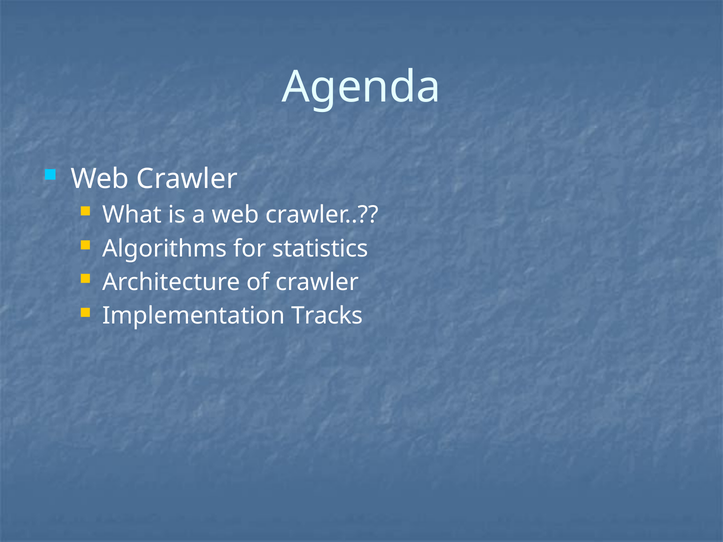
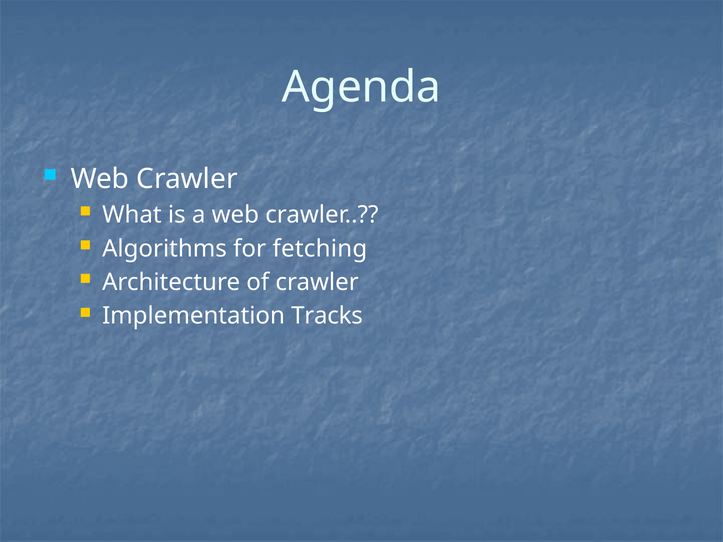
statistics: statistics -> fetching (320, 249)
